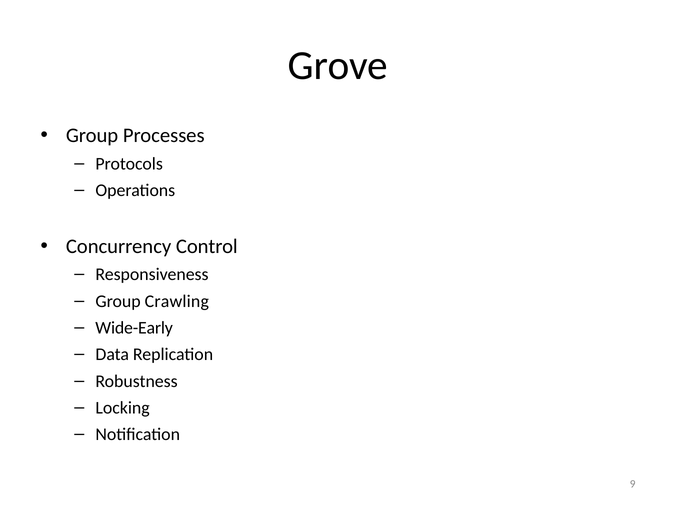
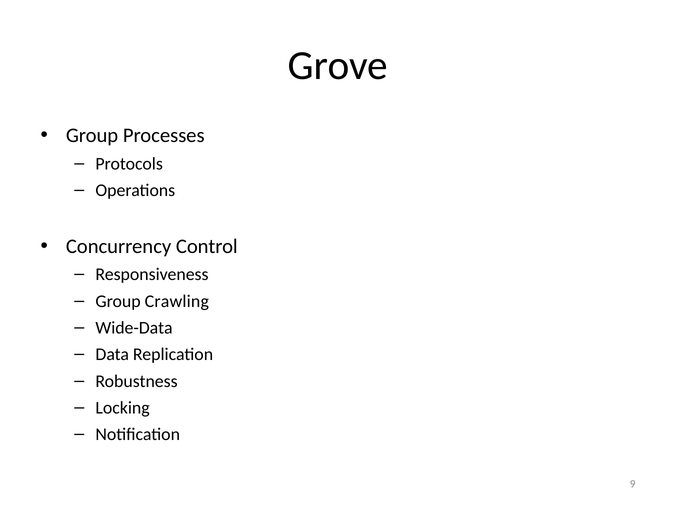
Wide-Early: Wide-Early -> Wide-Data (134, 328)
